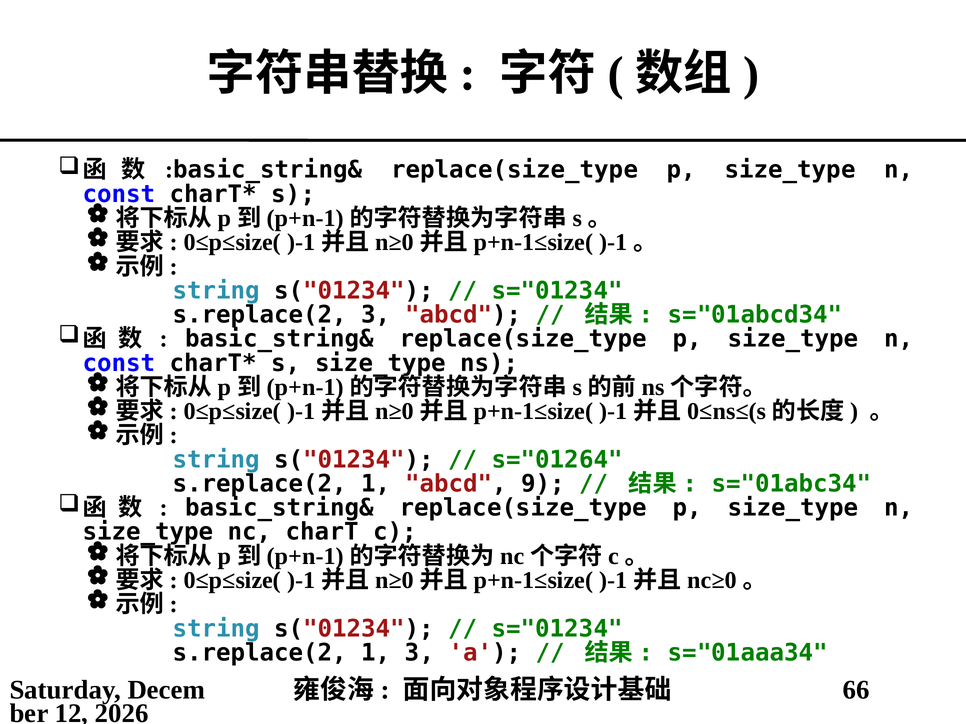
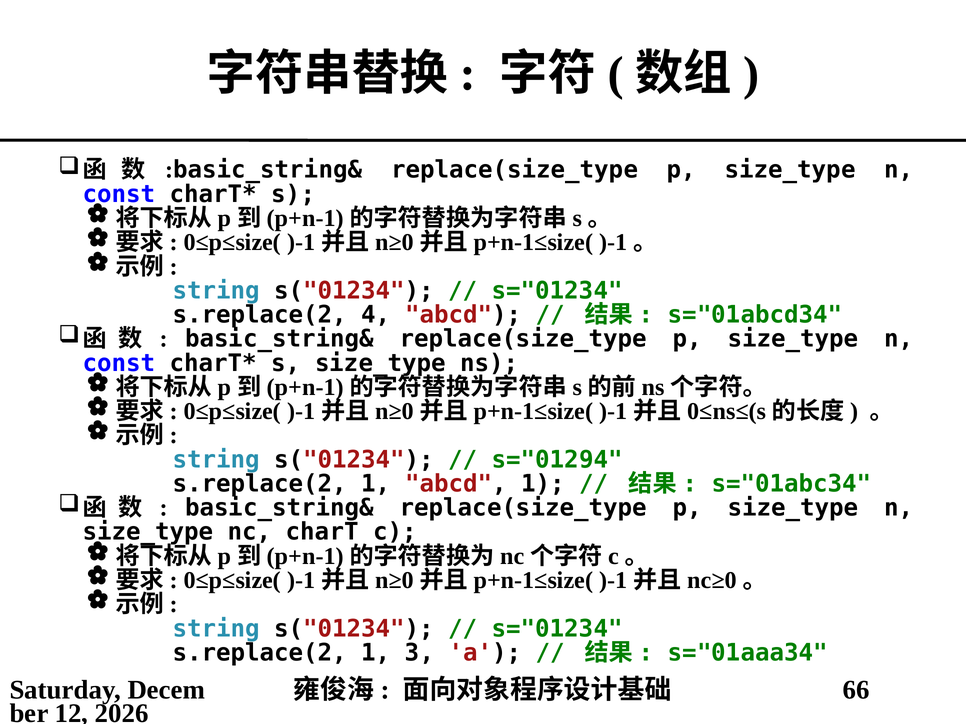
s.replace(2 3: 3 -> 4 (376, 315)
s="01264: s="01264 -> s="01294 (557, 460)
abcd 9: 9 -> 1 (543, 484)
